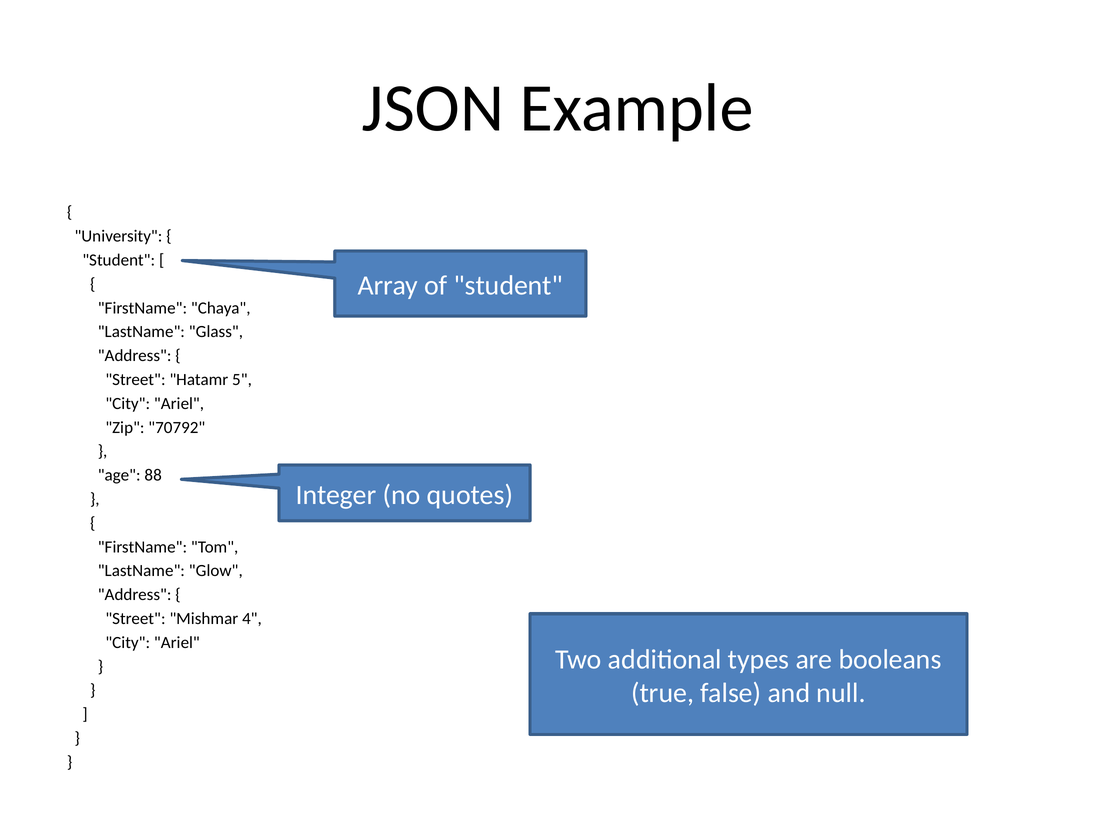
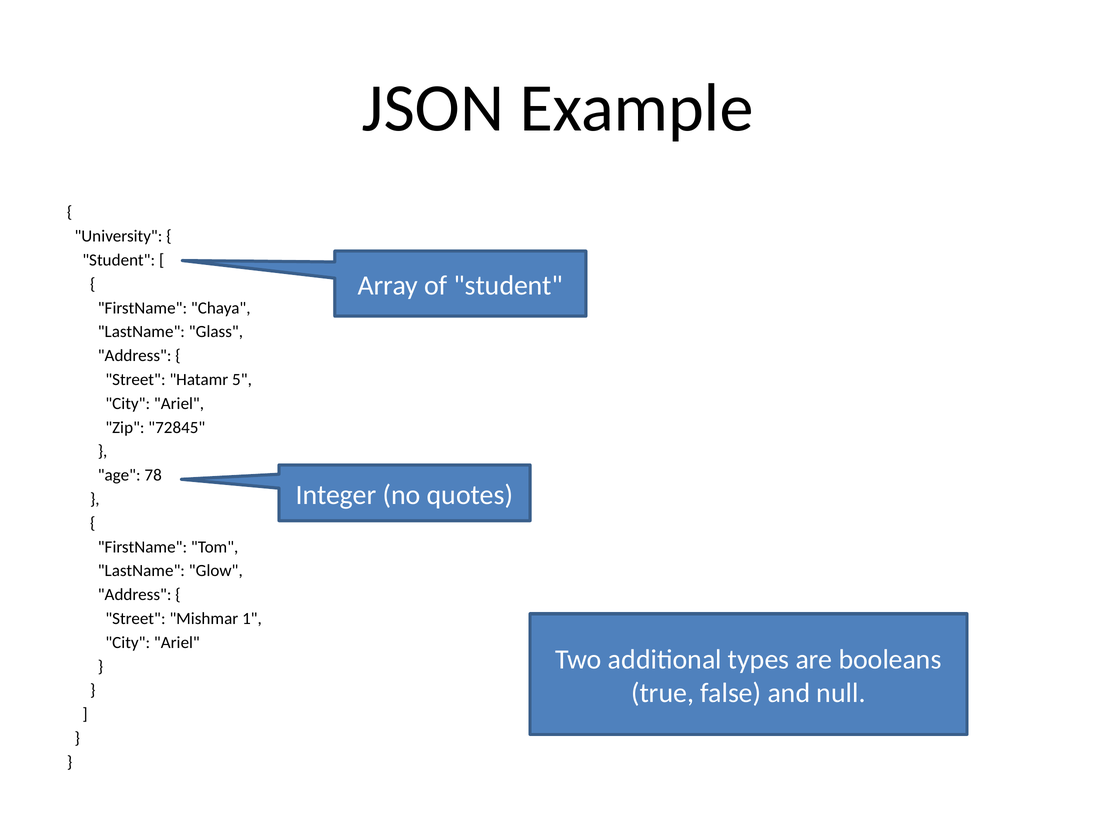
70792: 70792 -> 72845 (177, 427)
88: 88 -> 78 (153, 475)
4: 4 -> 1 (252, 619)
